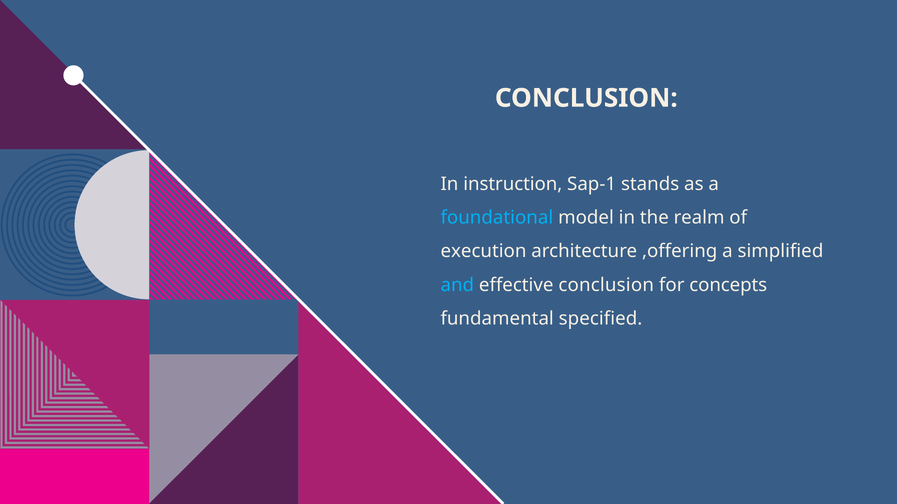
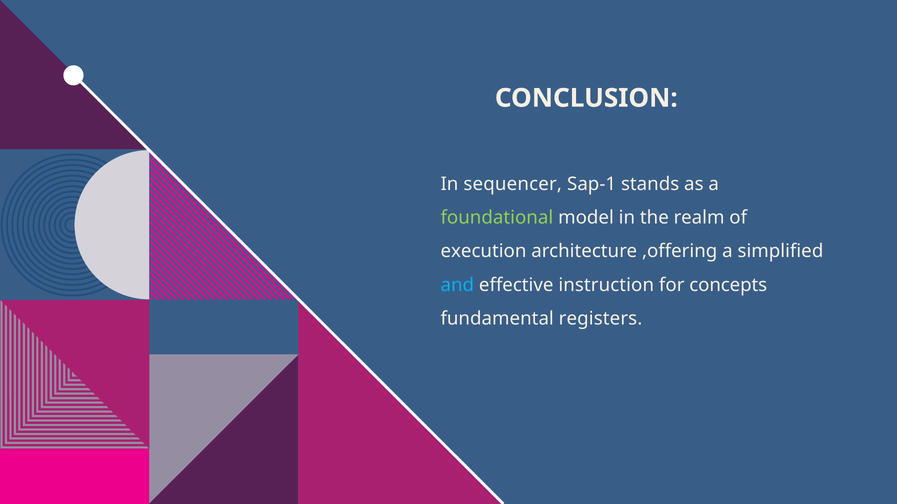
instruction: instruction -> sequencer (513, 184)
foundational colour: light blue -> light green (497, 218)
effective conclusion: conclusion -> instruction (606, 285)
specified: specified -> registers (601, 319)
